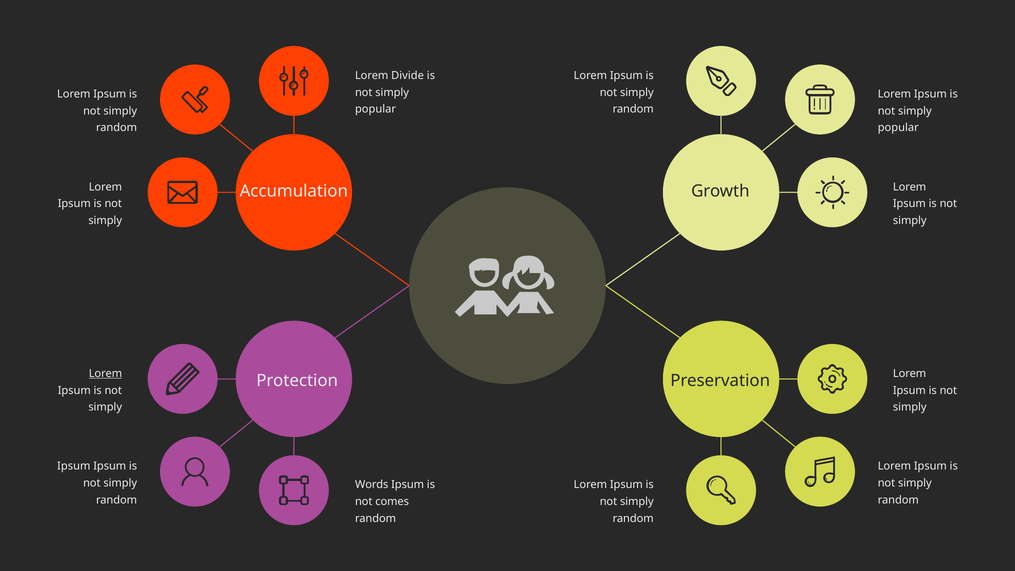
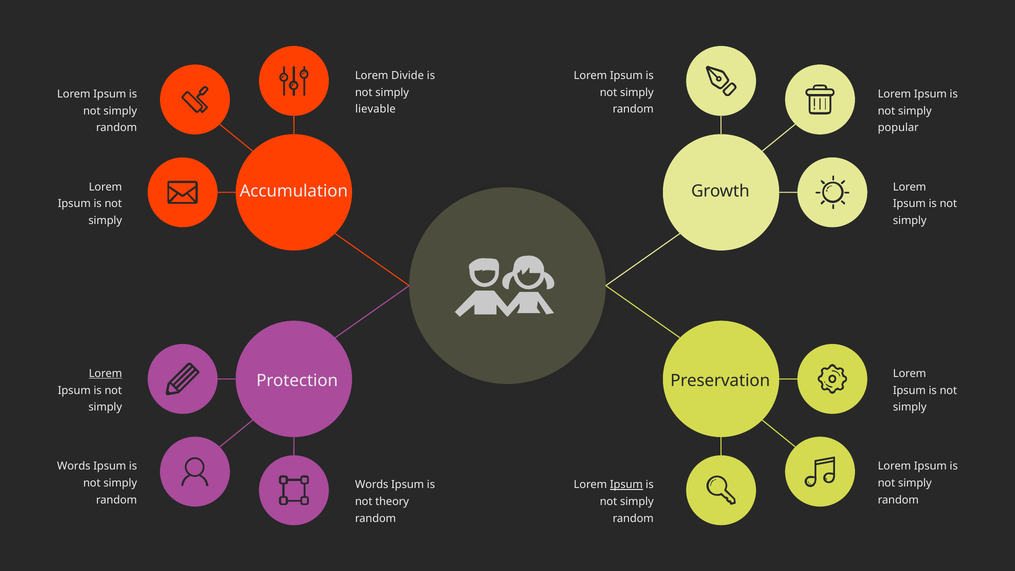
popular: popular -> lievable (375, 109)
Ipsum: Ipsum -> Words (74, 466)
Ipsum underline: none -> present (626, 485)
comes: comes -> theory (392, 502)
